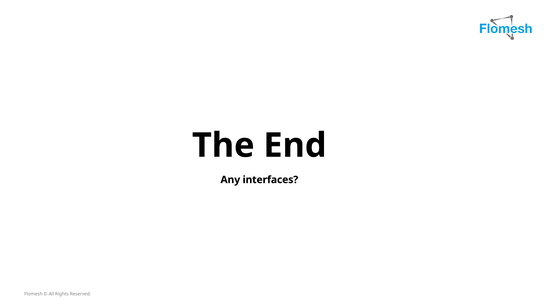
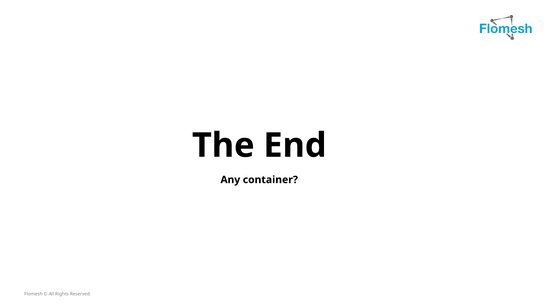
interfaces: interfaces -> container (270, 180)
